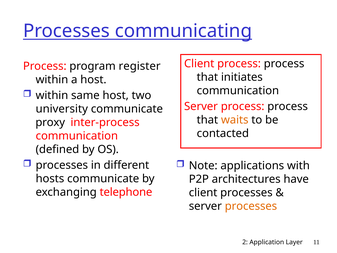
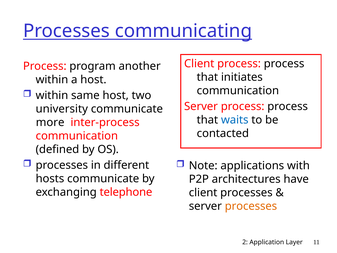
register: register -> another (140, 66)
waits colour: orange -> blue (235, 120)
proxy: proxy -> more (50, 122)
